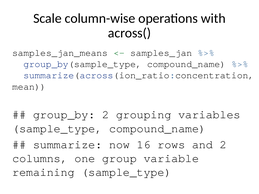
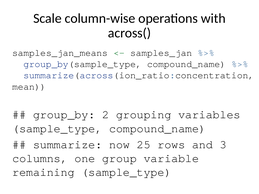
16: 16 -> 25 (144, 145)
and 2: 2 -> 3 (223, 145)
